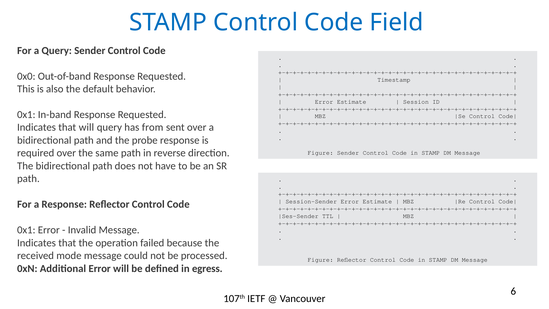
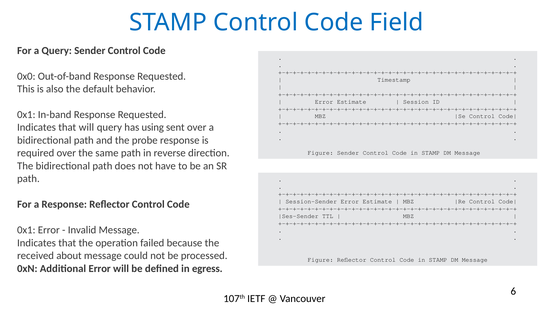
from: from -> using (153, 127)
mode: mode -> about (69, 256)
